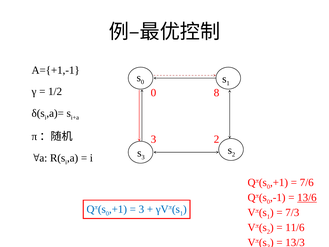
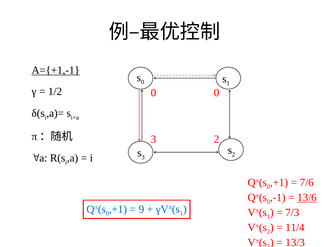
A={+1,-1 underline: none -> present (56, 70)
0 8: 8 -> 0 (217, 93)
3: 3 -> 9 (141, 209)
11/6: 11/6 -> 11/4 (295, 227)
